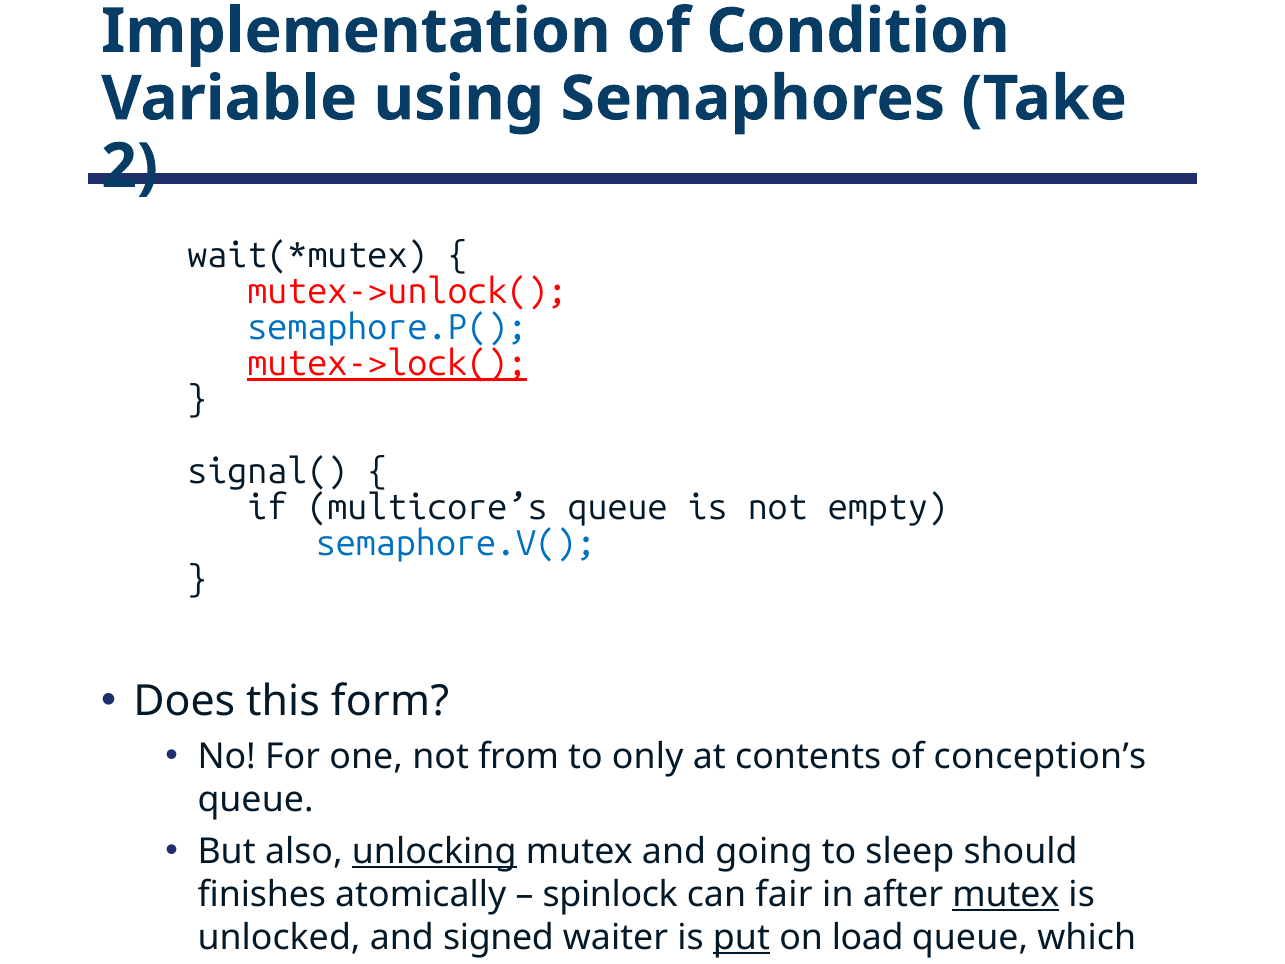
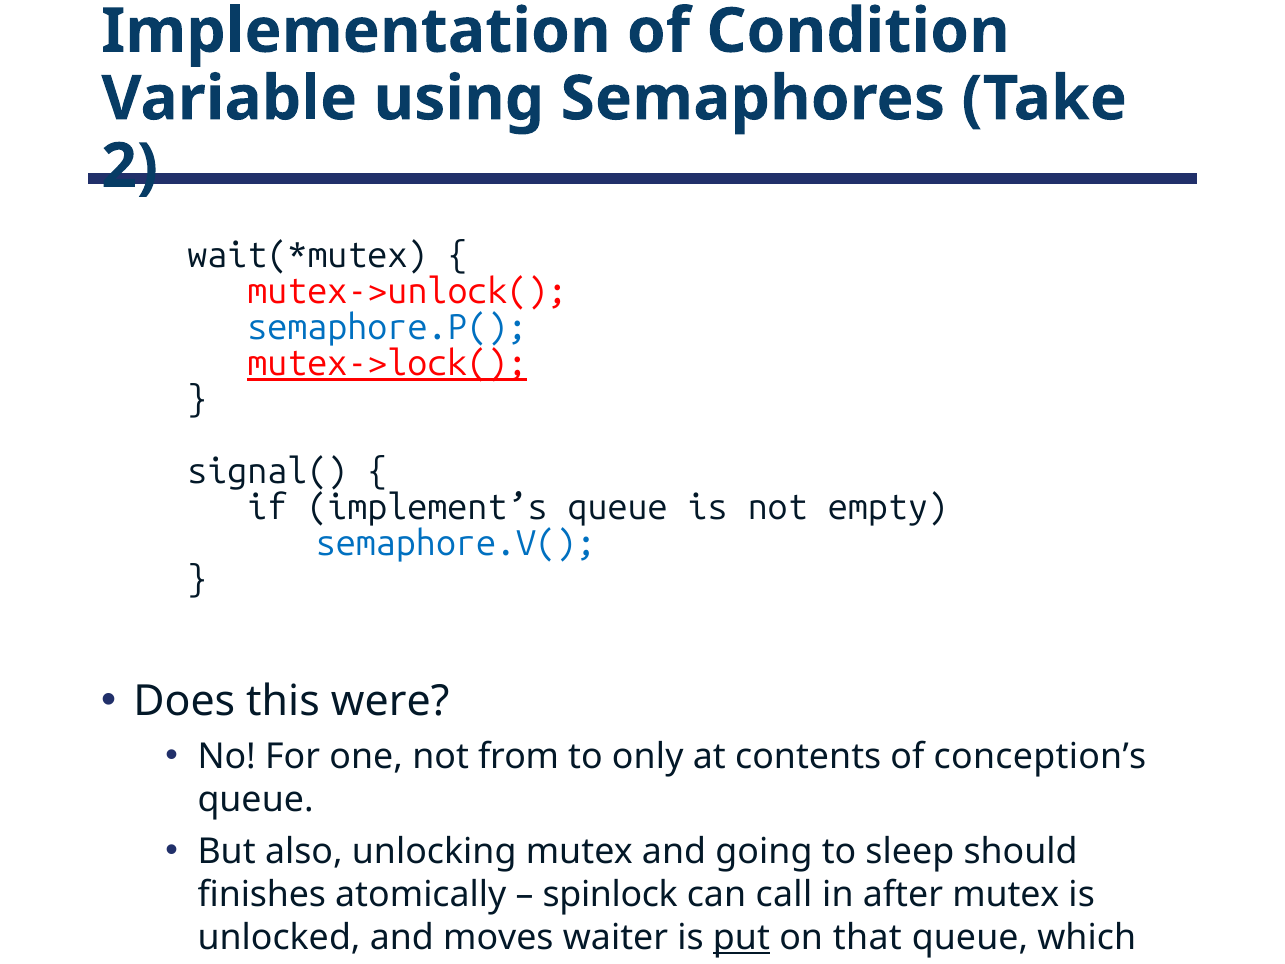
multicore’s: multicore’s -> implement’s (427, 508)
form: form -> were (390, 701)
unlocking underline: present -> none (434, 852)
fair: fair -> call (784, 894)
mutex underline: present -> none (1006, 894)
signed: signed -> moves (498, 937)
load: load -> that (867, 937)
